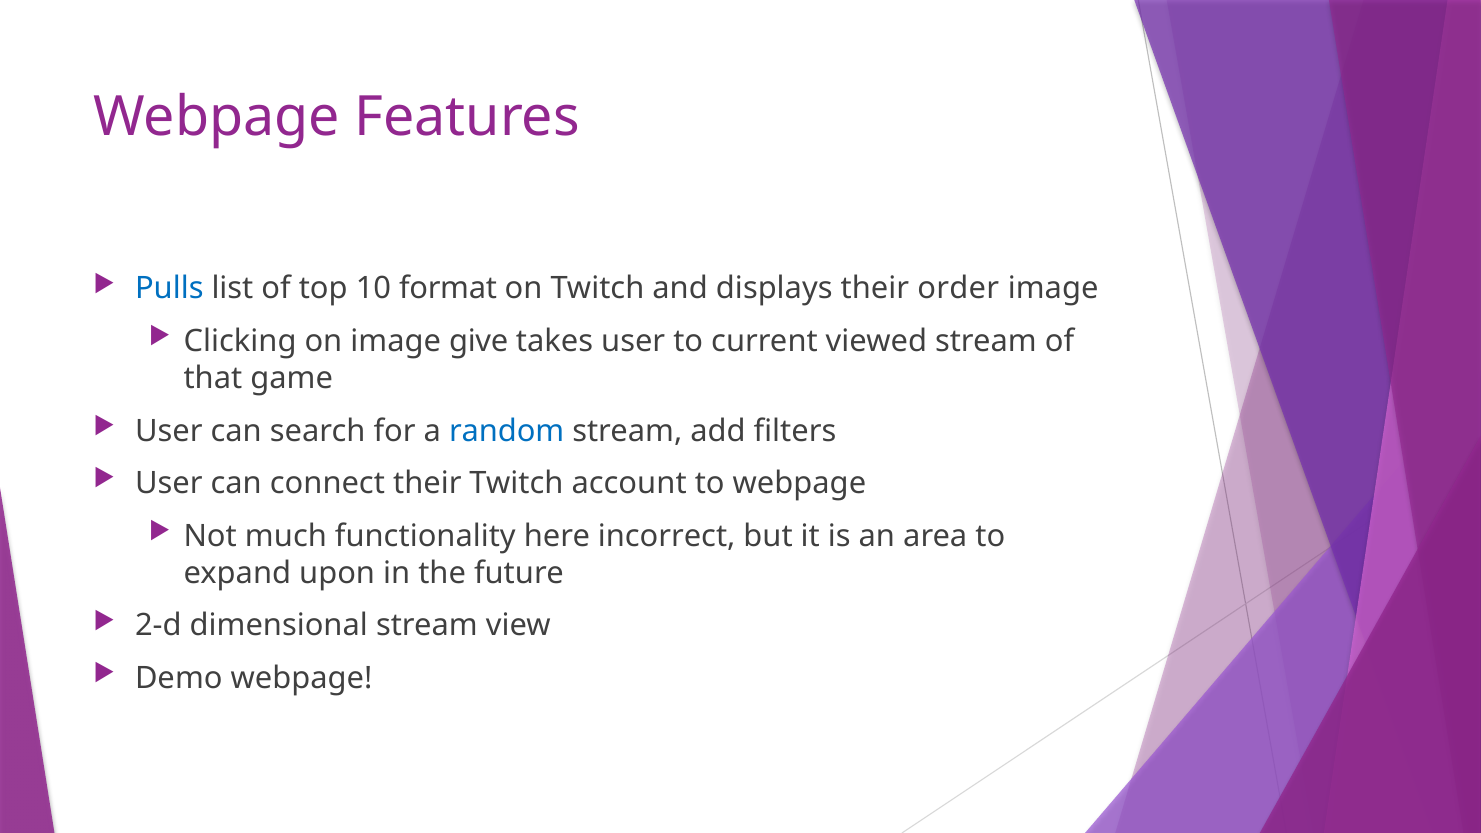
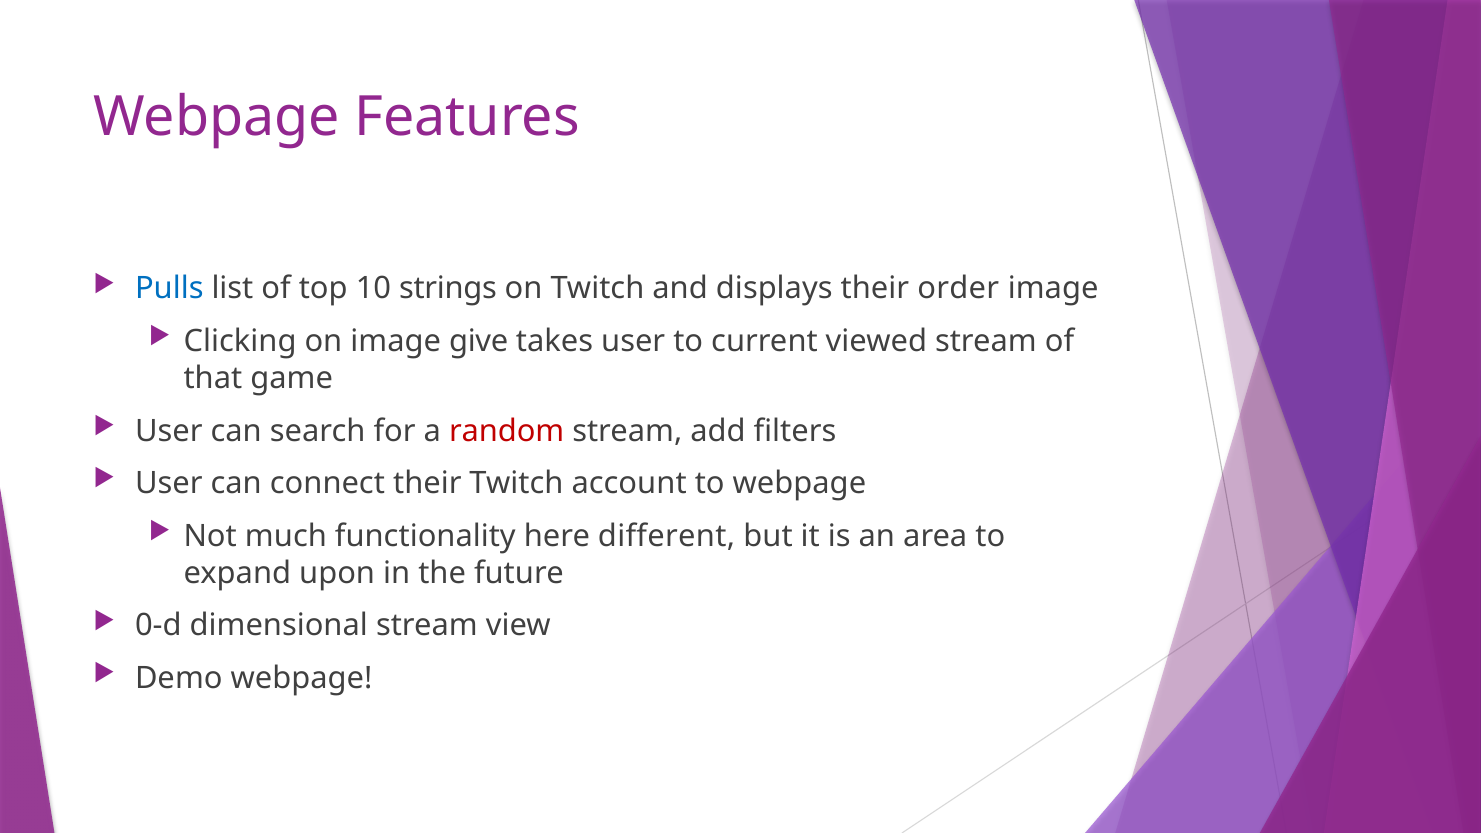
format: format -> strings (448, 289)
random colour: blue -> red (507, 431)
incorrect: incorrect -> different (667, 536)
2-d: 2-d -> 0-d (158, 626)
